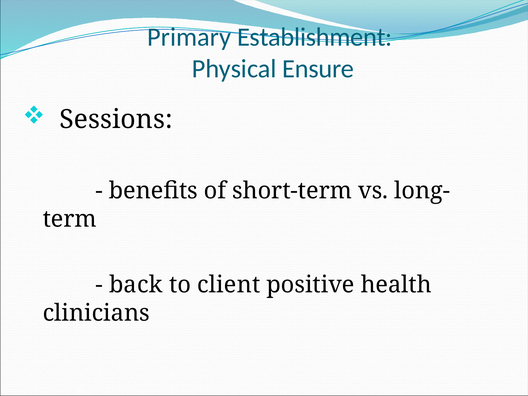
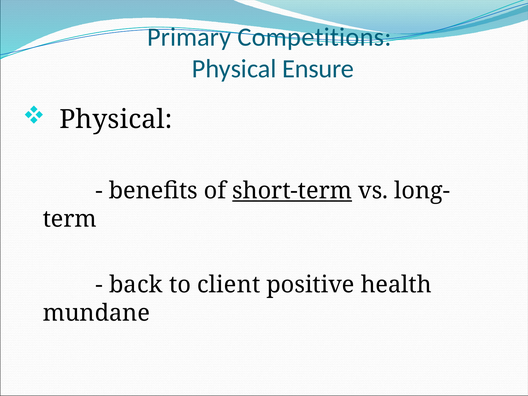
Establishment: Establishment -> Competitions (314, 37)
Sessions: Sessions -> Physical (116, 120)
short-term underline: none -> present (292, 191)
clinicians: clinicians -> mundane (96, 313)
